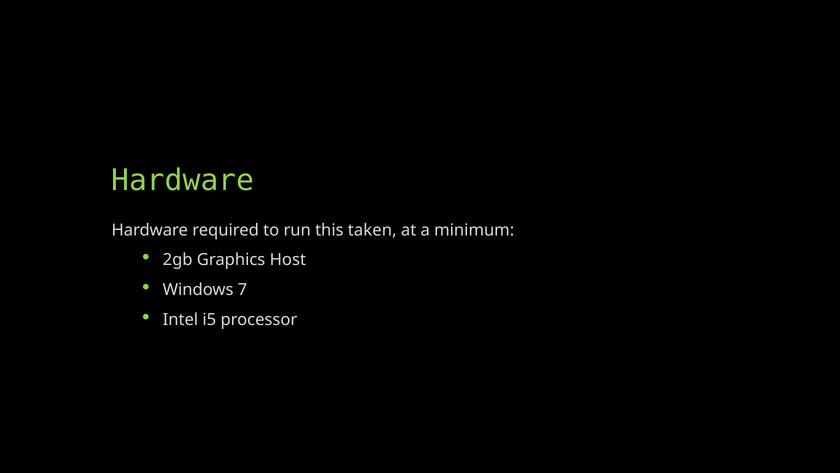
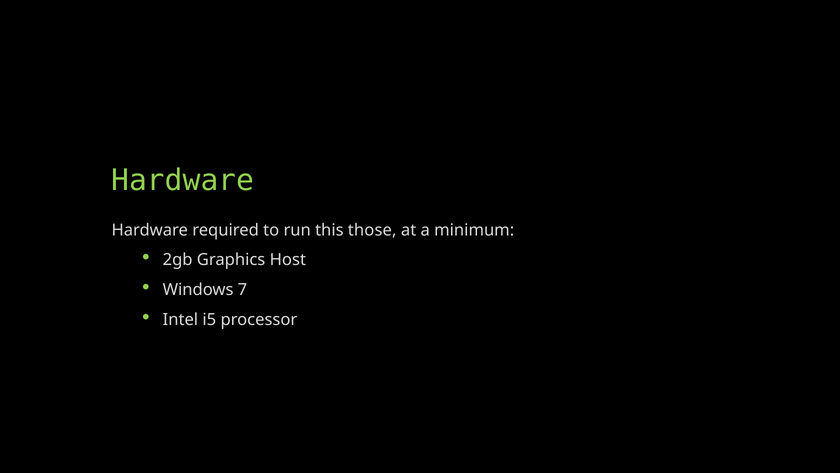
taken: taken -> those (372, 230)
